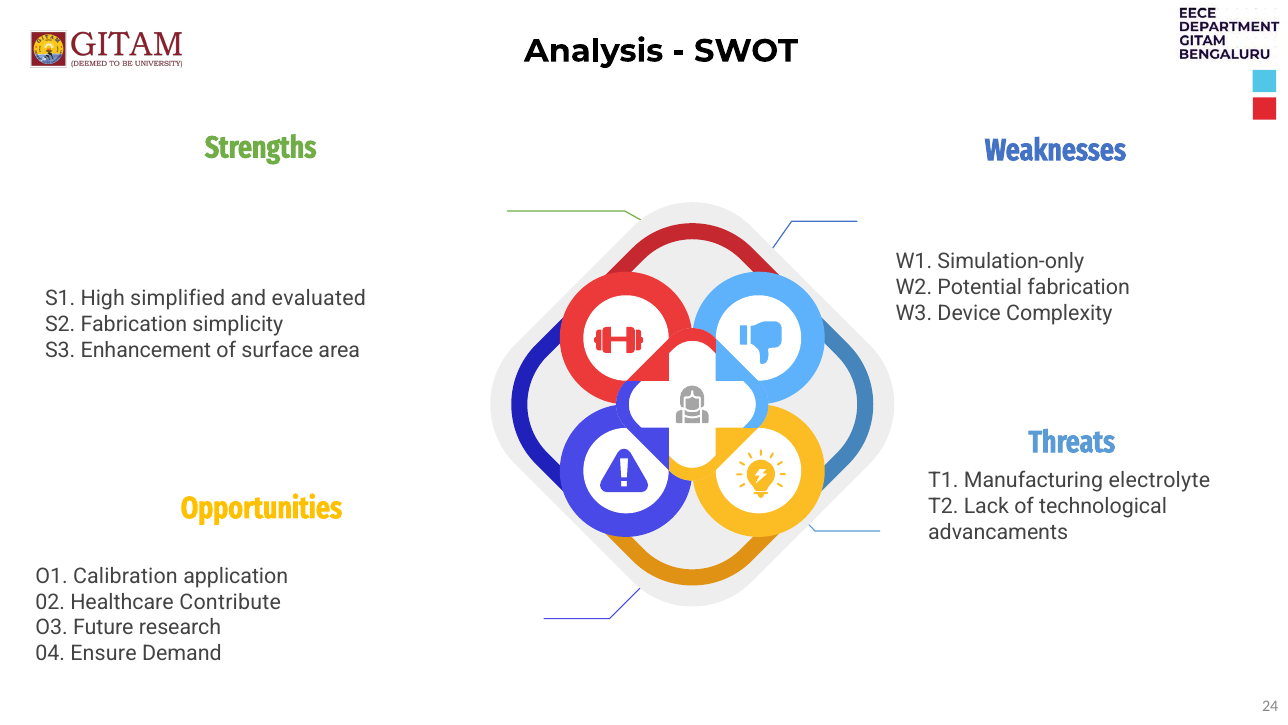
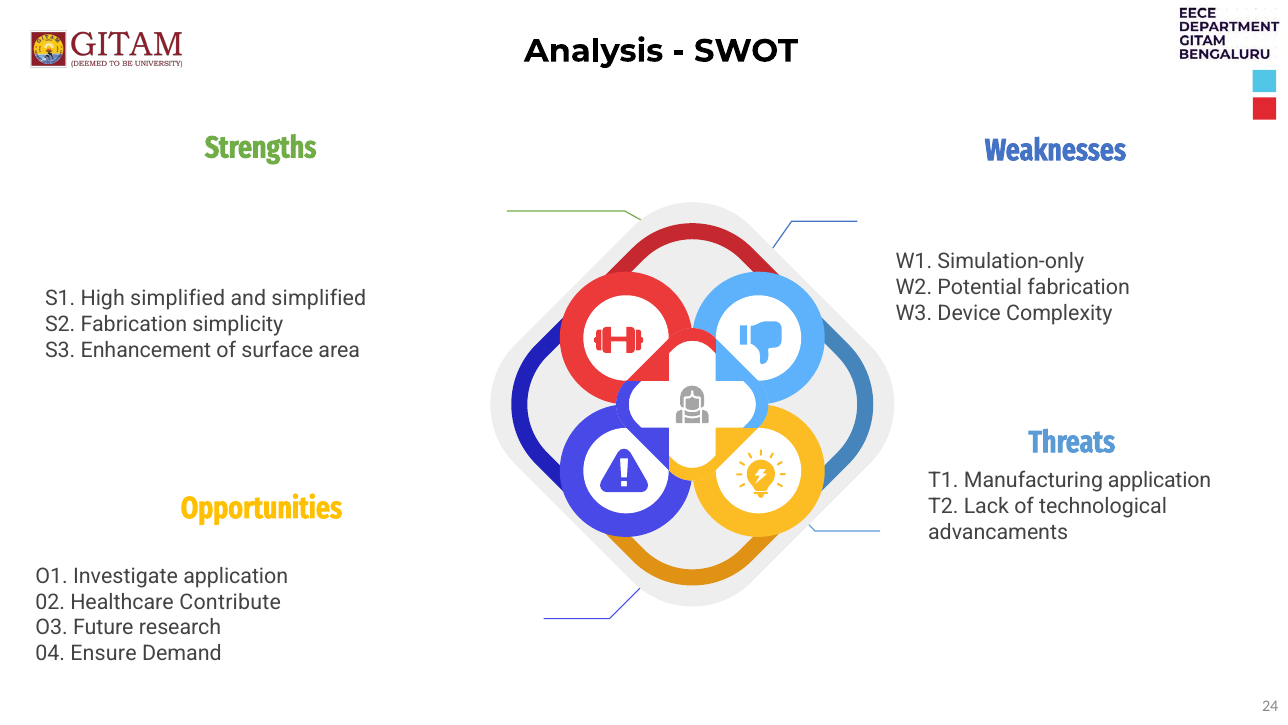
and evaluated: evaluated -> simplified (319, 298)
Manufacturing electrolyte: electrolyte -> application (1160, 480)
Calibration: Calibration -> Investigate (125, 576)
